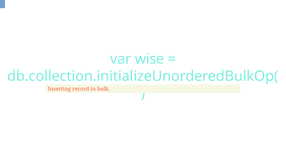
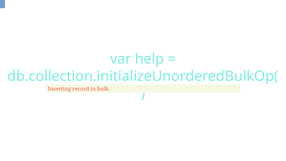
wise: wise -> help (150, 59)
